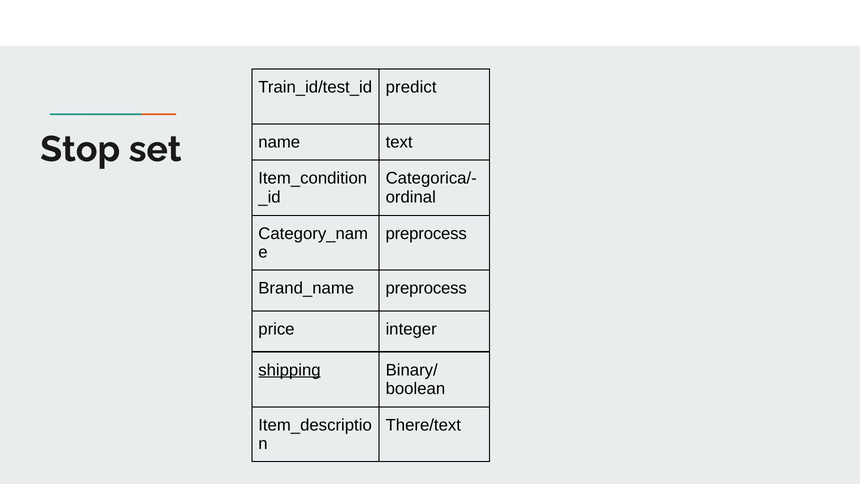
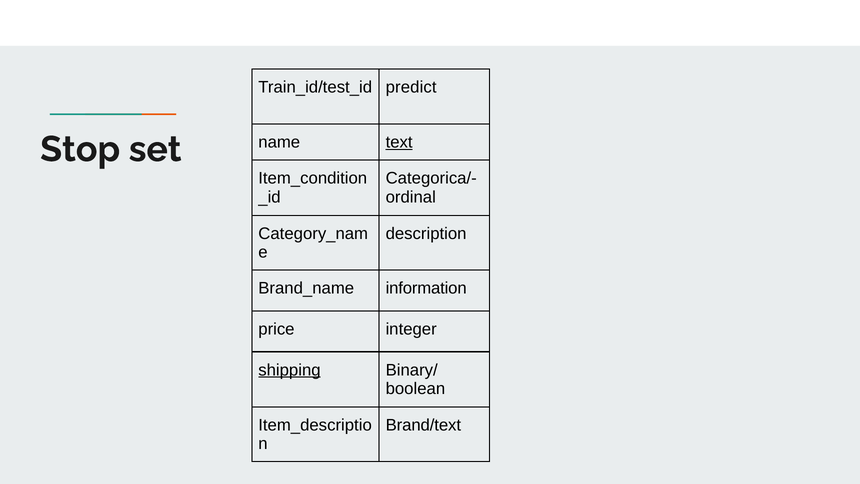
text underline: none -> present (399, 142)
preprocess: preprocess -> description (426, 233)
preprocess: preprocess -> information (426, 288)
There/text: There/text -> Brand/text (423, 425)
